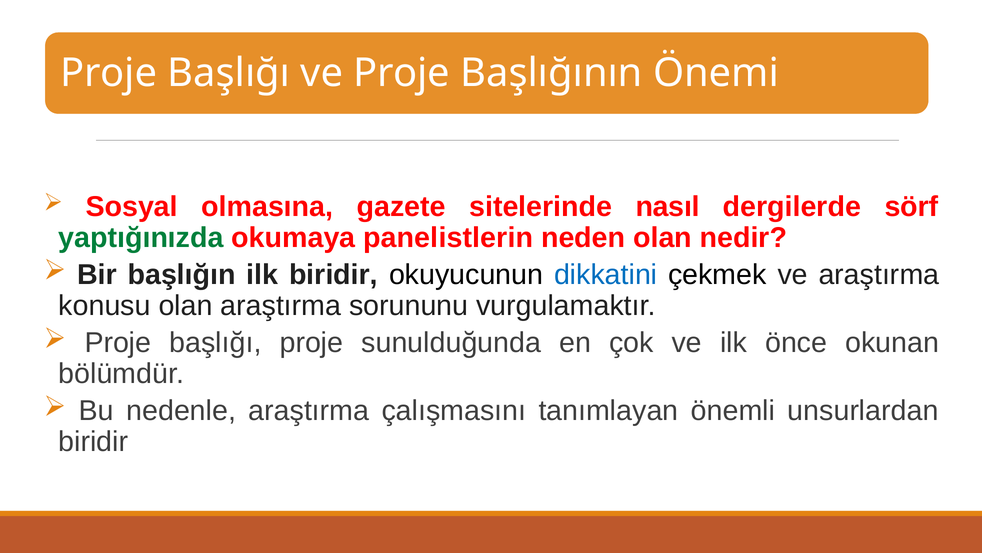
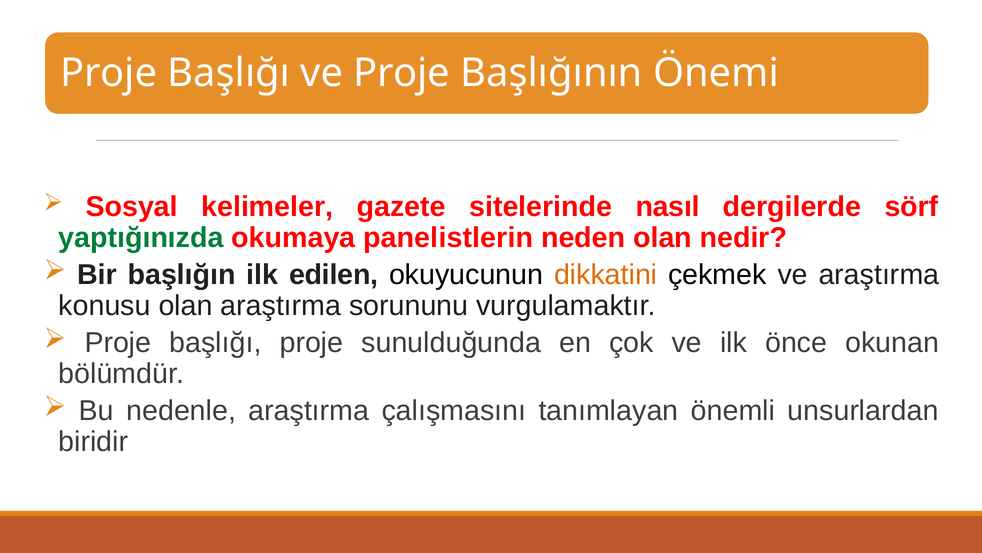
olmasına: olmasına -> kelimeler (267, 206)
ilk biridir: biridir -> edilen (334, 274)
dikkatini colour: blue -> orange (606, 274)
